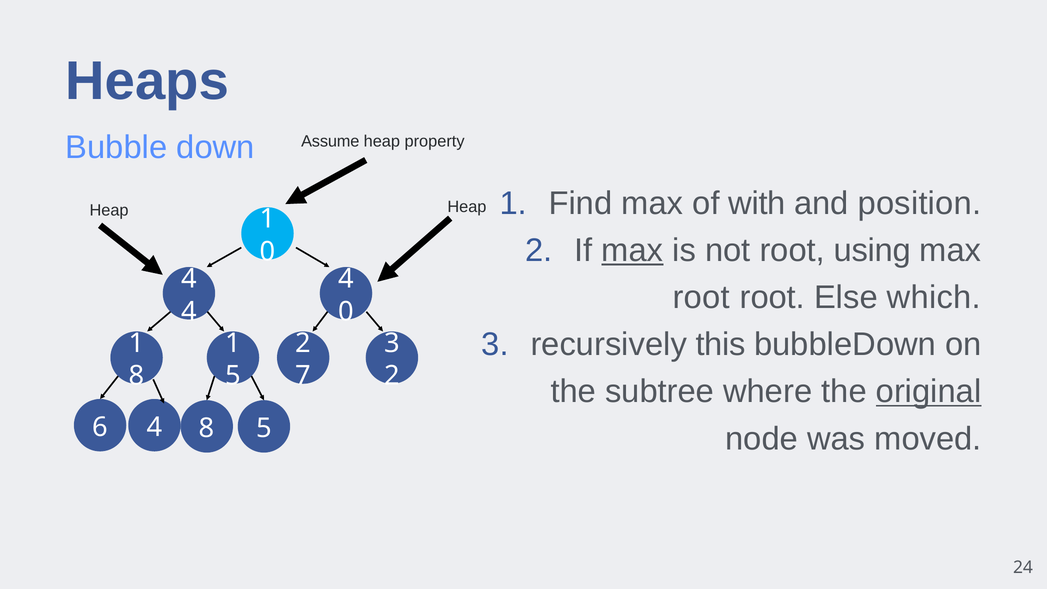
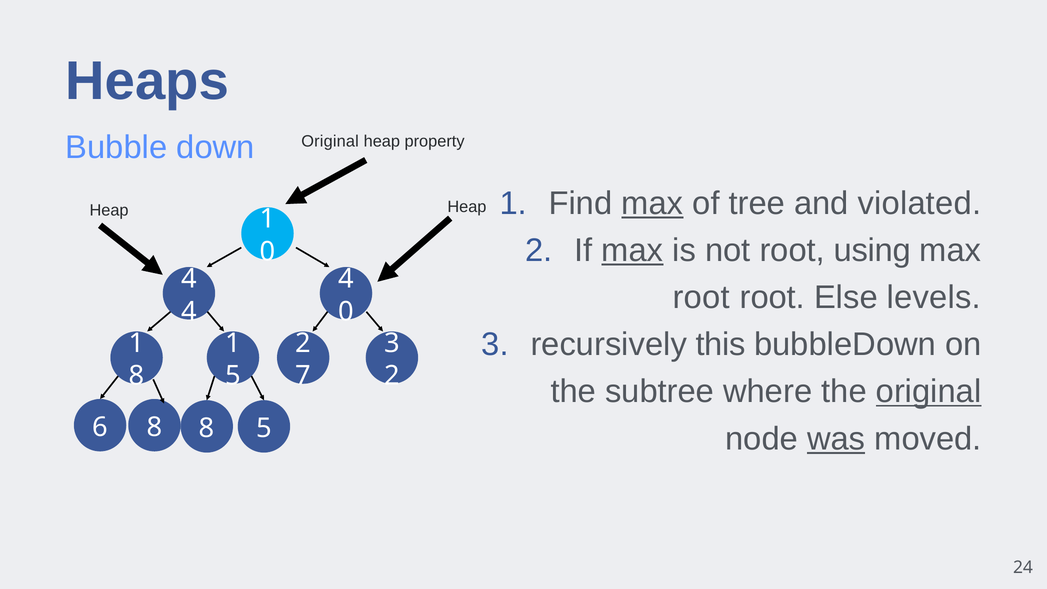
Assume: Assume -> Original (330, 141)
max underline: none -> present (652, 203)
with: with -> tree (757, 203)
position: position -> violated (919, 203)
which: which -> levels (934, 297)
6 4: 4 -> 8 (154, 427)
was underline: none -> present (836, 439)
